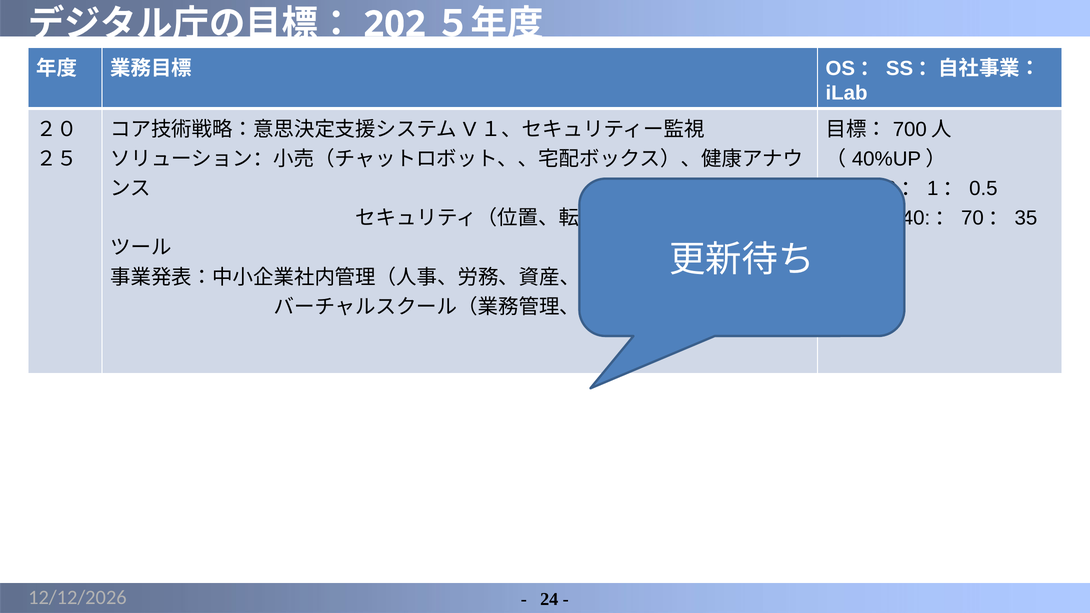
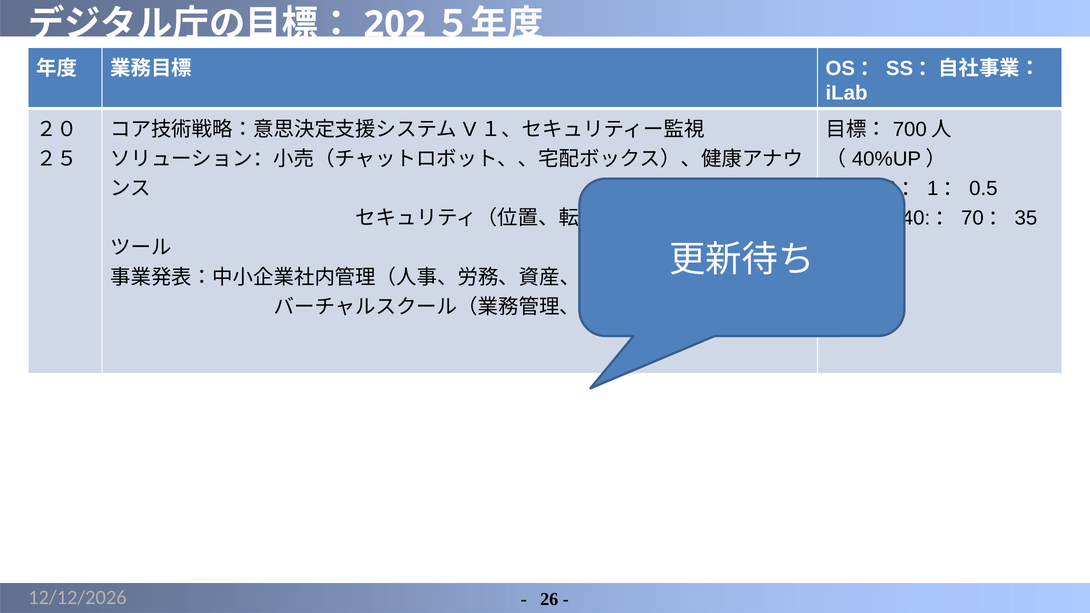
24: 24 -> 26 (549, 599)
